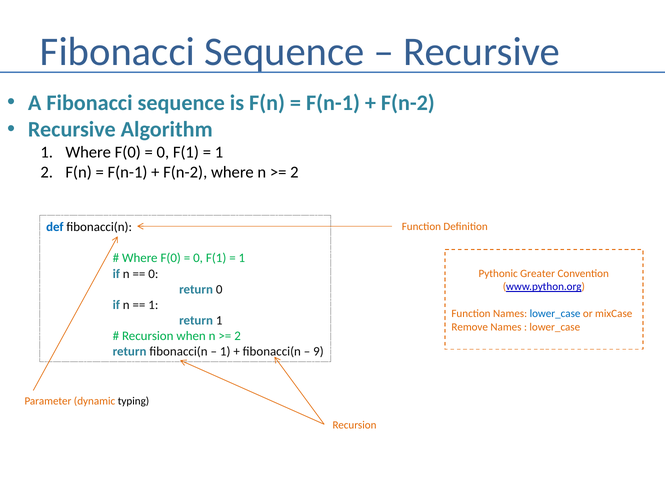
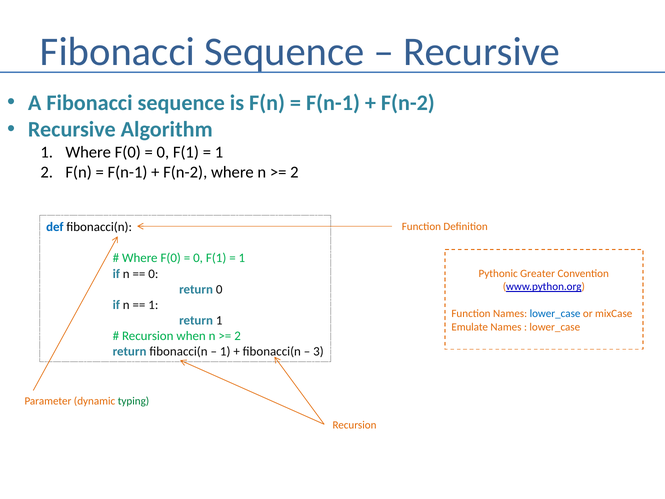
Remove: Remove -> Emulate (470, 327)
9: 9 -> 3 (318, 351)
typing colour: black -> green (133, 401)
